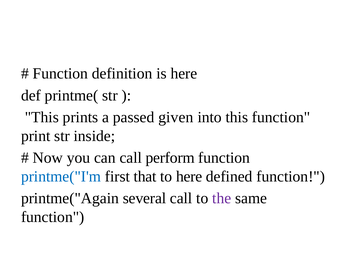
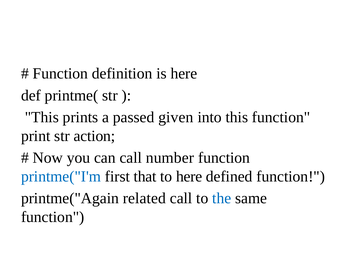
inside: inside -> action (94, 136)
perform: perform -> number (170, 157)
several: several -> related (144, 198)
the colour: purple -> blue (222, 198)
